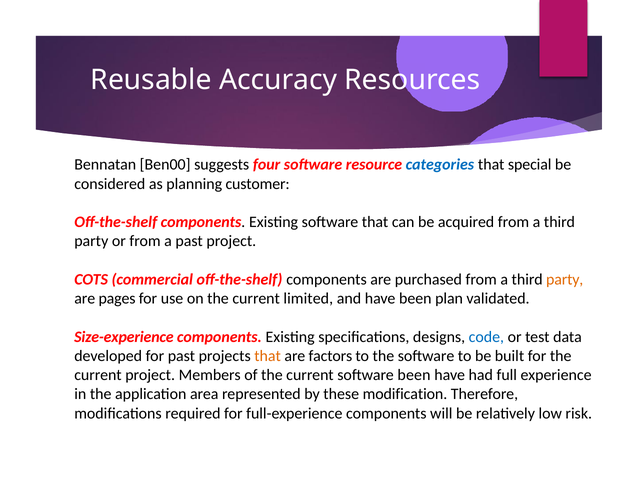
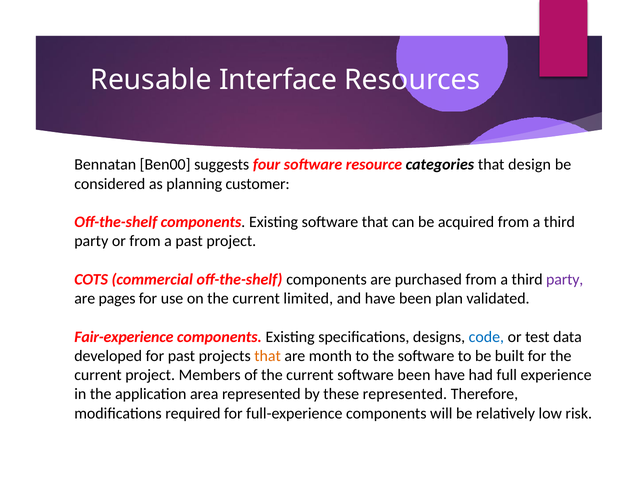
Accuracy: Accuracy -> Interface (278, 80)
categories colour: blue -> black (440, 165)
special: special -> design (530, 165)
party colour: orange -> purple (565, 279)
Size-experience: Size-experience -> Fair-experience (124, 337)
factors: factors -> month (330, 356)
these modification: modification -> represented (405, 394)
